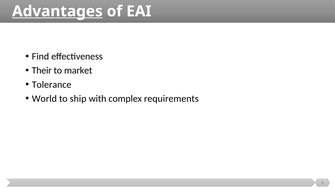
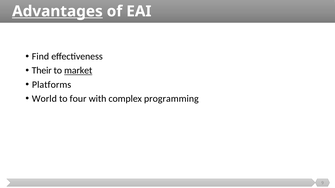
market underline: none -> present (78, 71)
Tolerance: Tolerance -> Platforms (52, 85)
ship: ship -> four (78, 99)
requirements: requirements -> programming (171, 99)
